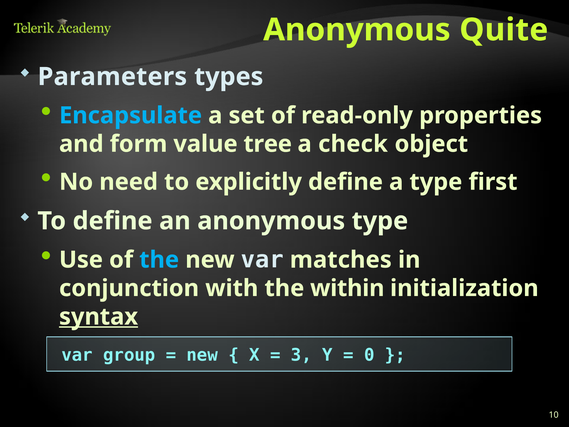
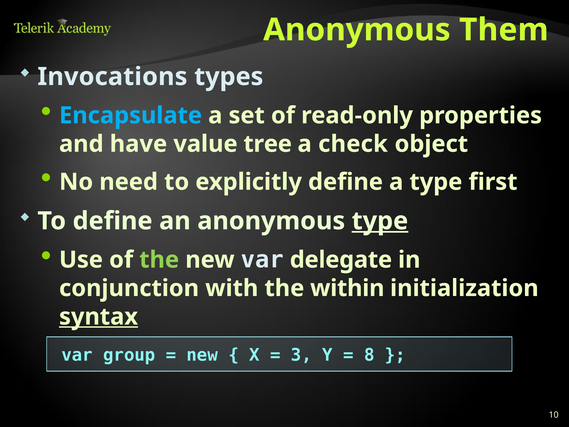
Quite: Quite -> Them (504, 30)
Parameters: Parameters -> Invocations (112, 77)
form: form -> have (138, 144)
type underline: none -> present (380, 221)
the colour: light blue -> light green (159, 260)
matches: matches -> delegate (341, 260)
0: 0 -> 8 (369, 355)
